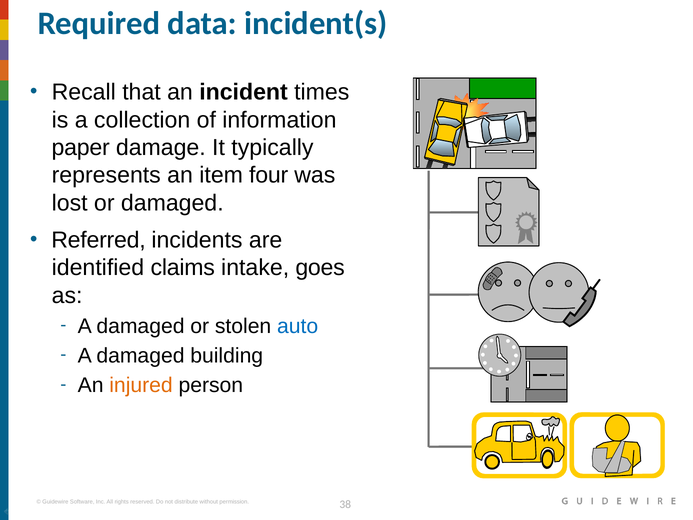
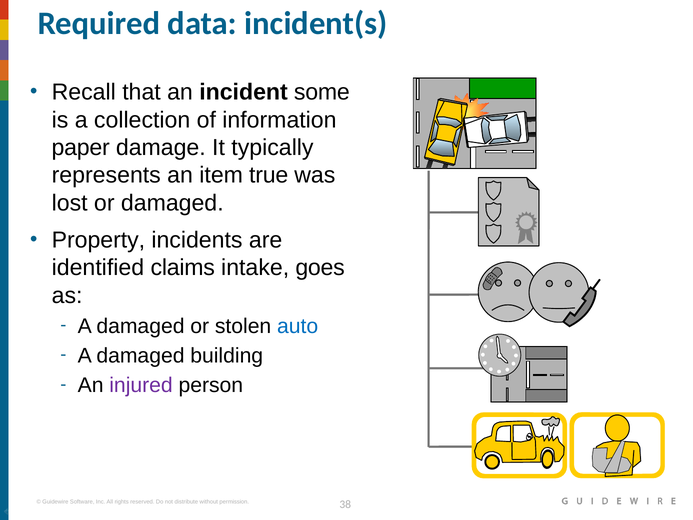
times: times -> some (322, 92)
four: four -> true (269, 175)
Referred: Referred -> Property (98, 240)
injured colour: orange -> purple (141, 385)
